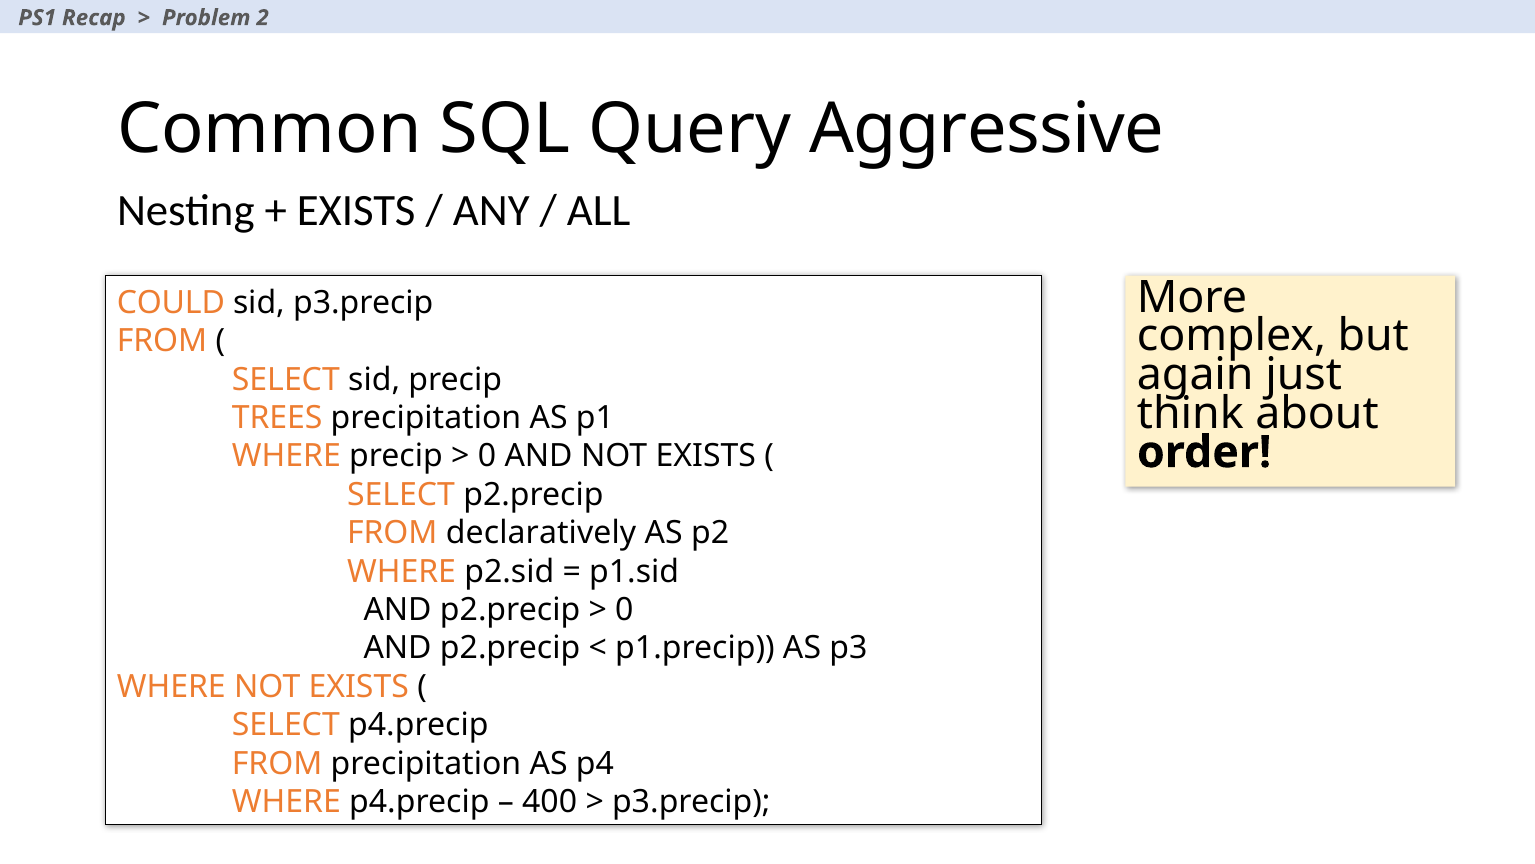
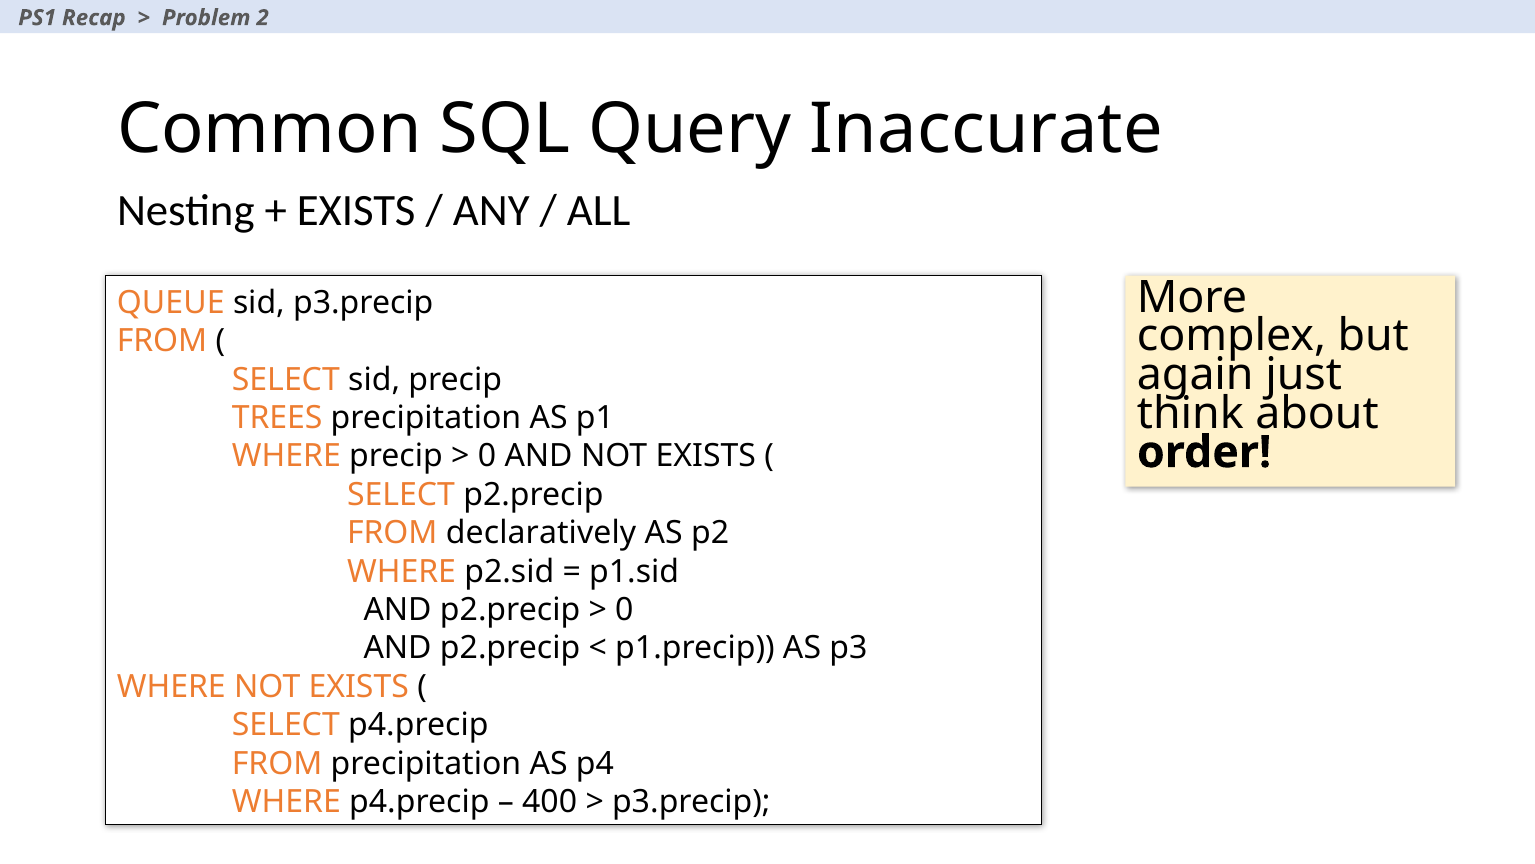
Aggressive: Aggressive -> Inaccurate (986, 129)
COULD: COULD -> QUEUE (171, 302)
